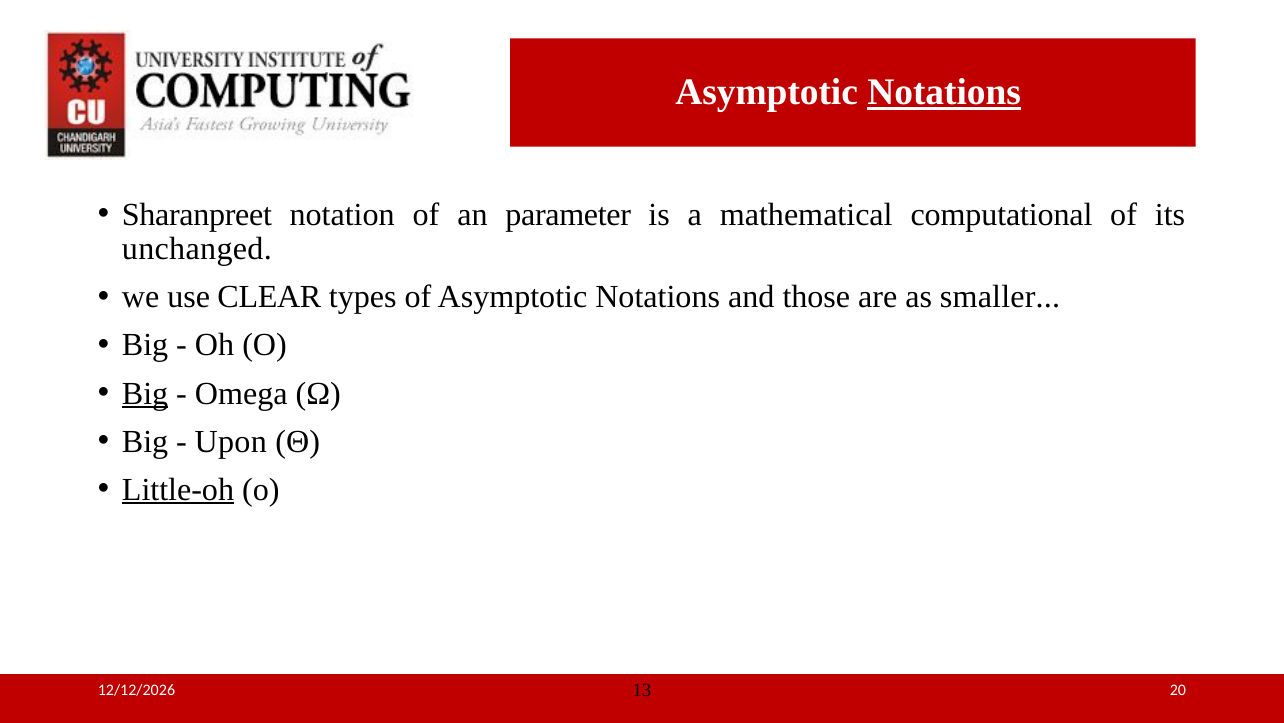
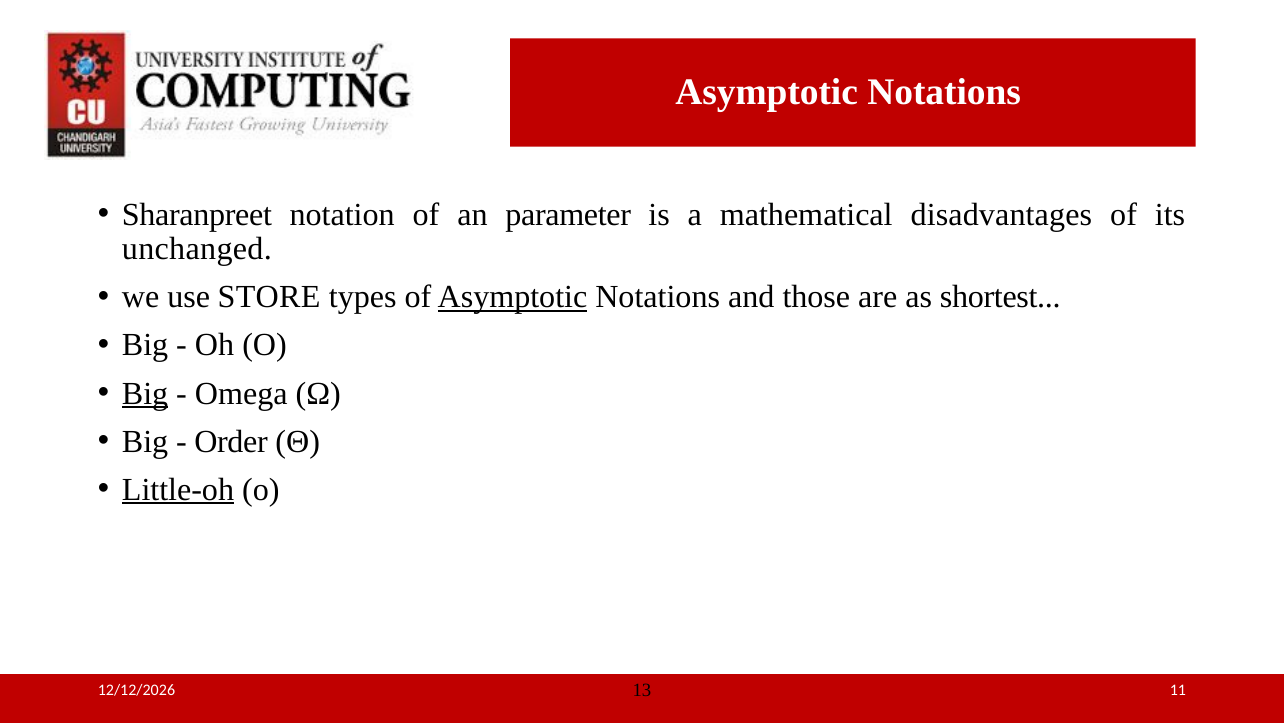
Notations underline: present -> none (944, 92)
computational: computational -> disadvantages (1001, 214)
CLEAR: CLEAR -> STORE (269, 297)
Asymptotic underline: none -> present (512, 297)
smaller: smaller -> shortest (1000, 297)
Upon: Upon -> Order (231, 441)
20: 20 -> 11 (1178, 690)
